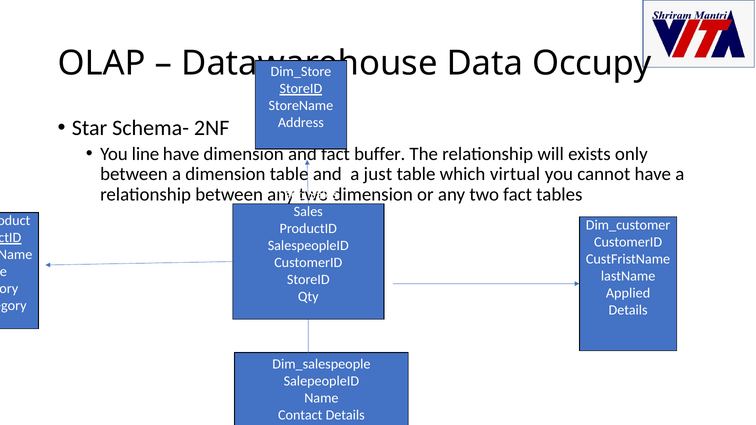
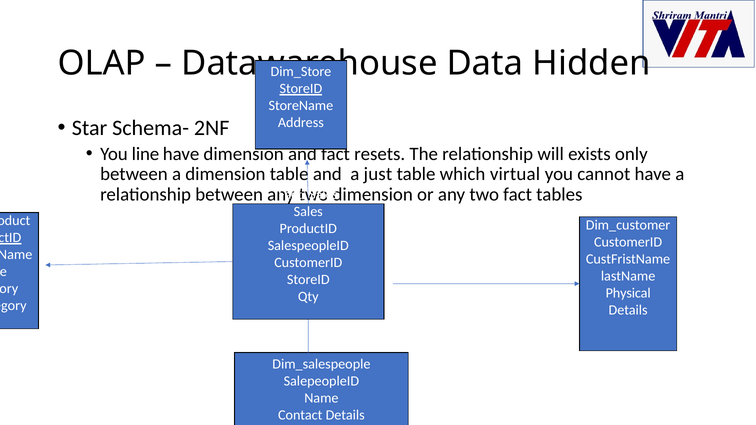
Occupy: Occupy -> Hidden (592, 64)
buffer: buffer -> resets (380, 154)
Applied: Applied -> Physical (628, 293)
